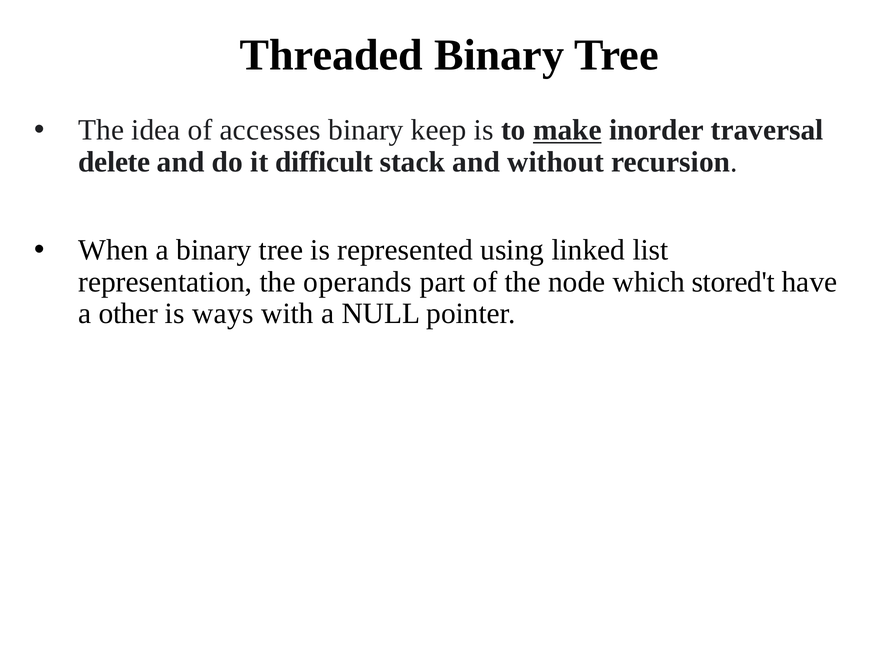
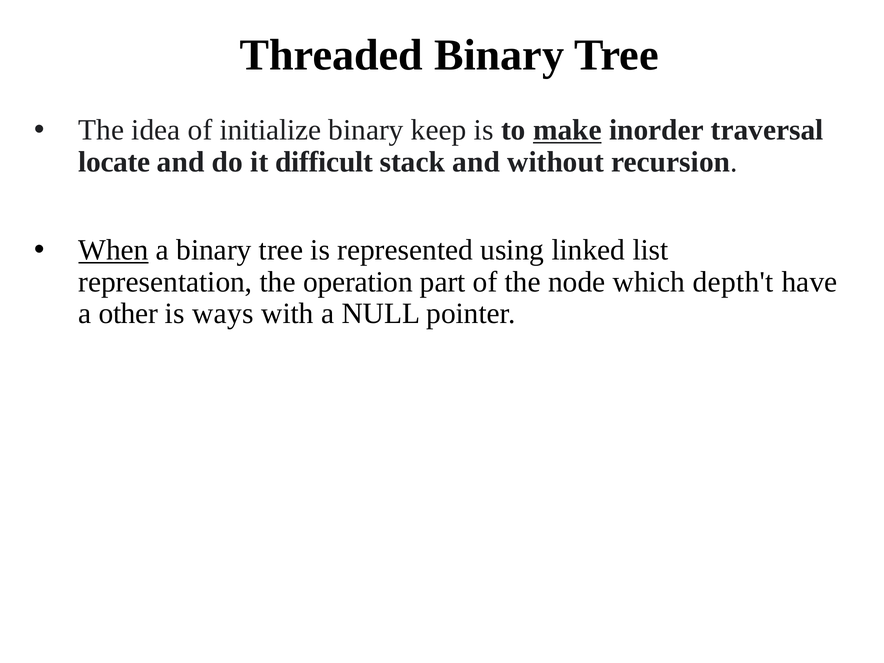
accesses: accesses -> initialize (270, 130)
delete: delete -> locate (114, 162)
When underline: none -> present (113, 250)
operands: operands -> operation (358, 282)
stored't: stored't -> depth't (733, 282)
